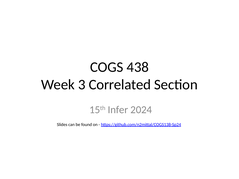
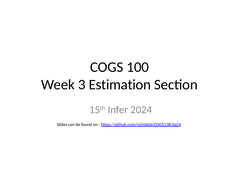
438: 438 -> 100 (138, 67)
Correlated: Correlated -> Estimation (120, 85)
